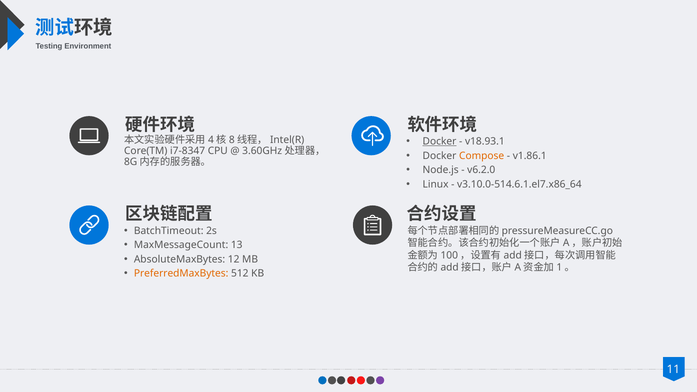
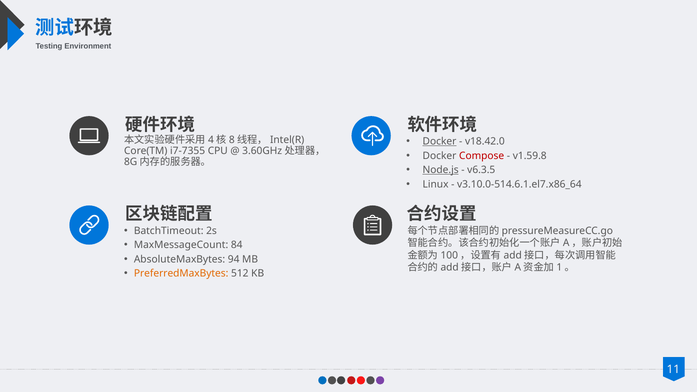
v18.93.1: v18.93.1 -> v18.42.0 (485, 142)
i7-8347: i7-8347 -> i7-7355 (188, 151)
Compose colour: orange -> red (482, 156)
v1.86.1: v1.86.1 -> v1.59.8 (530, 156)
Node.js underline: none -> present (441, 170)
v6.2.0: v6.2.0 -> v6.3.5 (481, 170)
13: 13 -> 84 (237, 245)
12: 12 -> 94 (234, 259)
